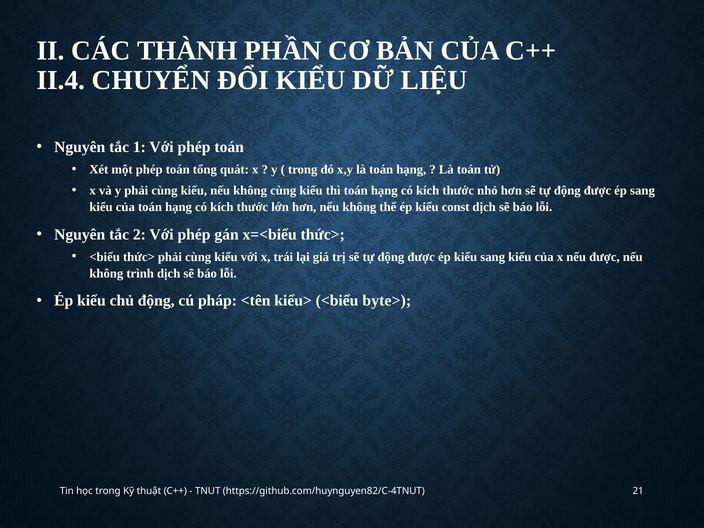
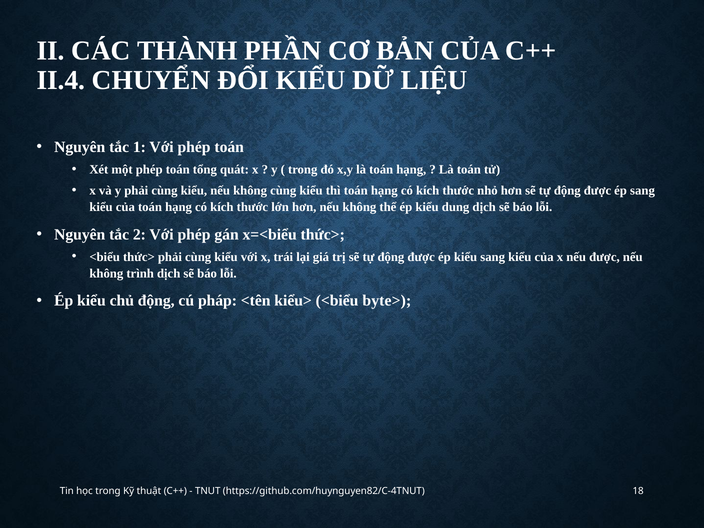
const: const -> dung (456, 207)
21: 21 -> 18 (638, 491)
